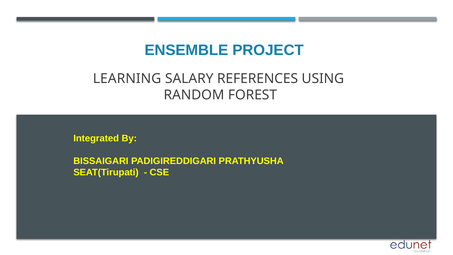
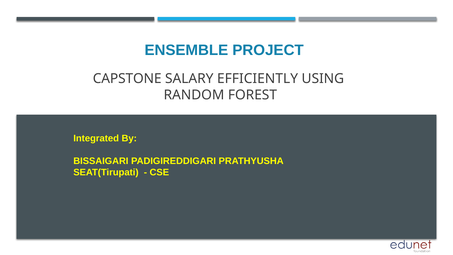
LEARNING: LEARNING -> CAPSTONE (127, 79)
REFERENCES: REFERENCES -> EFFICIENTLY (258, 79)
